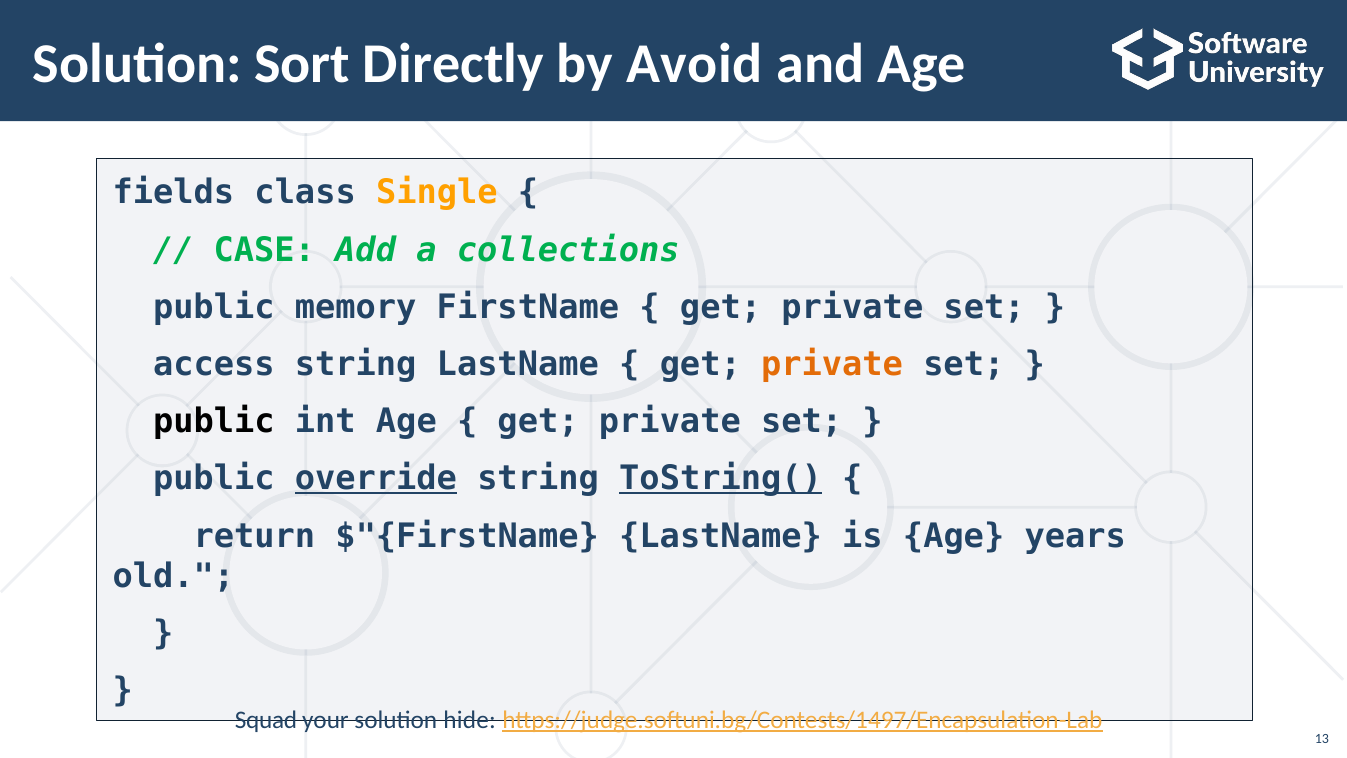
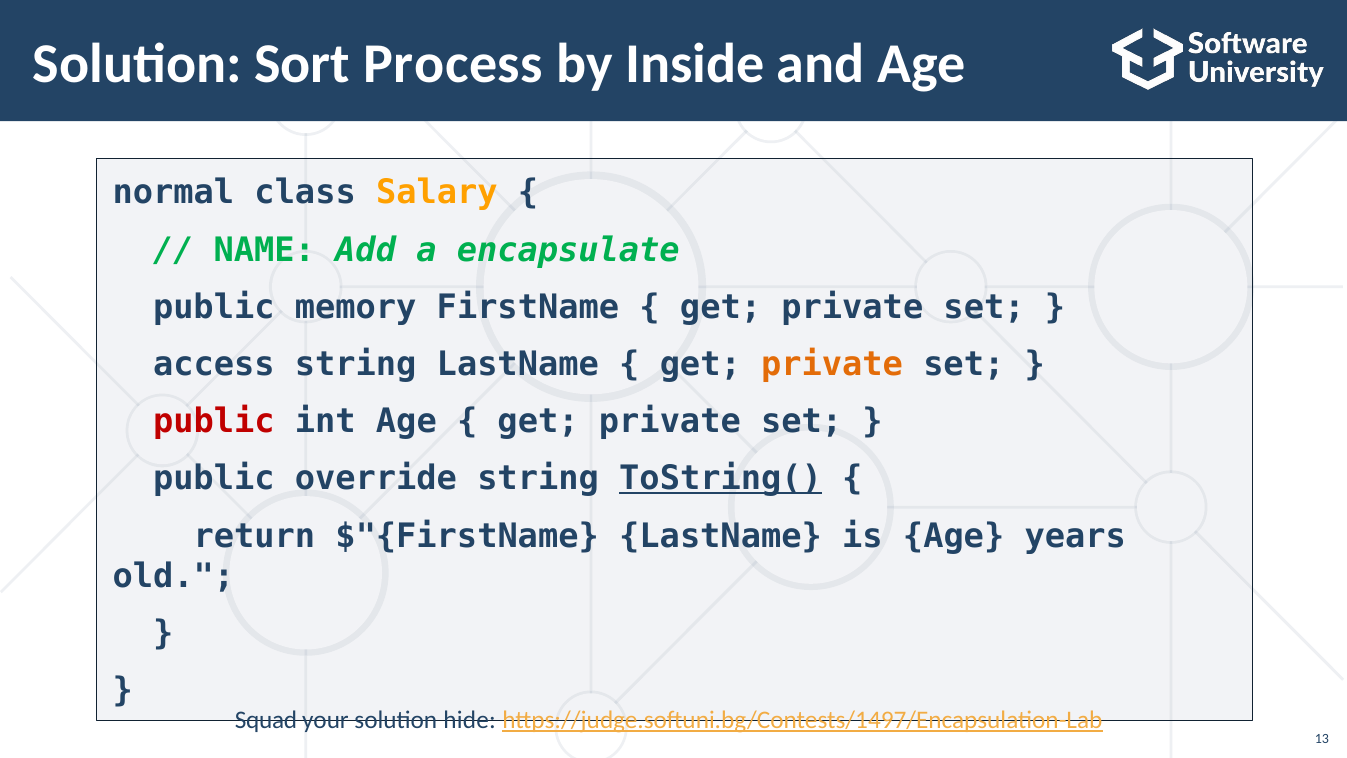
Directly: Directly -> Process (453, 64)
Avoid: Avoid -> Inside (695, 64)
fields: fields -> normal (173, 193)
Single: Single -> Salary (437, 193)
CASE: CASE -> NAME (264, 250)
collections: collections -> encapsulate (568, 250)
public colour: black -> red (214, 421)
override underline: present -> none (376, 479)
